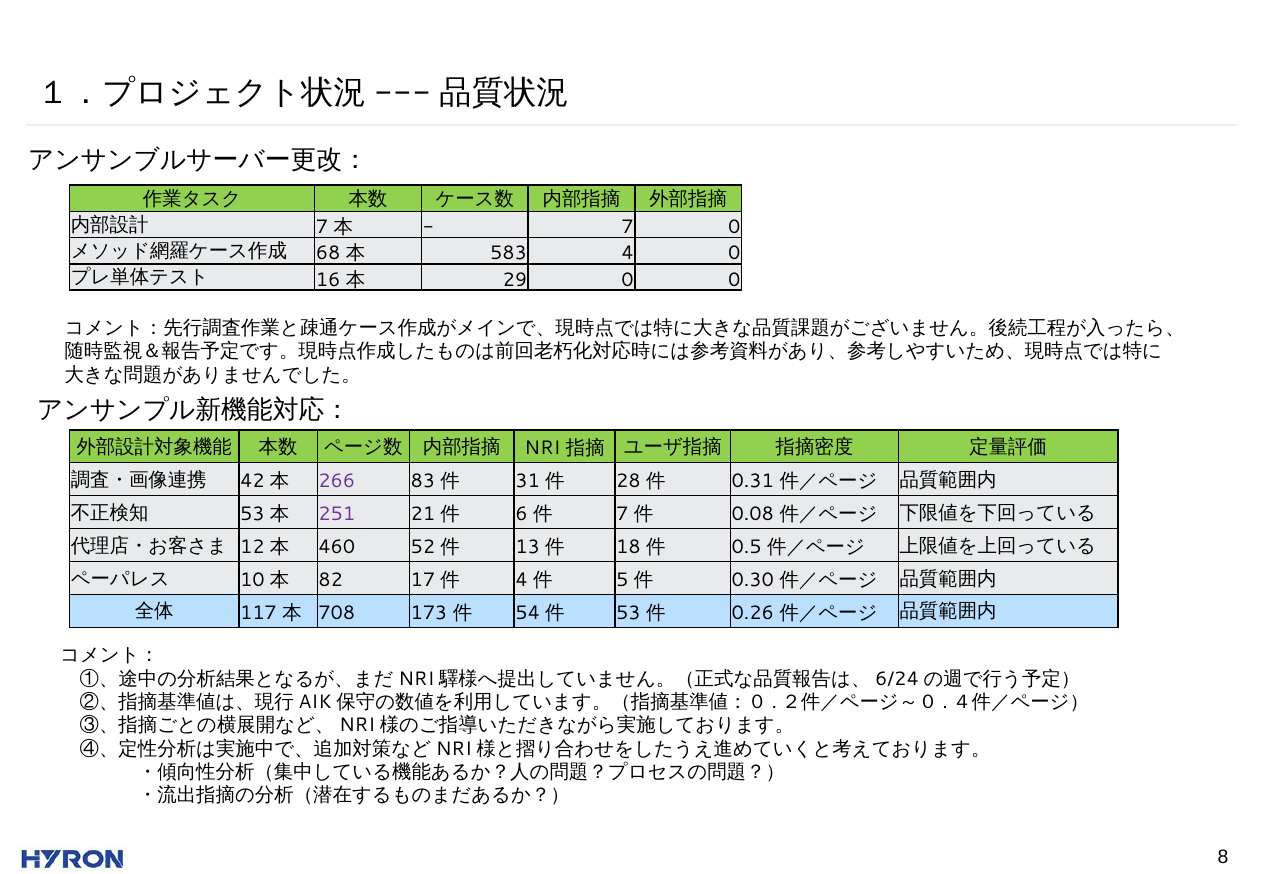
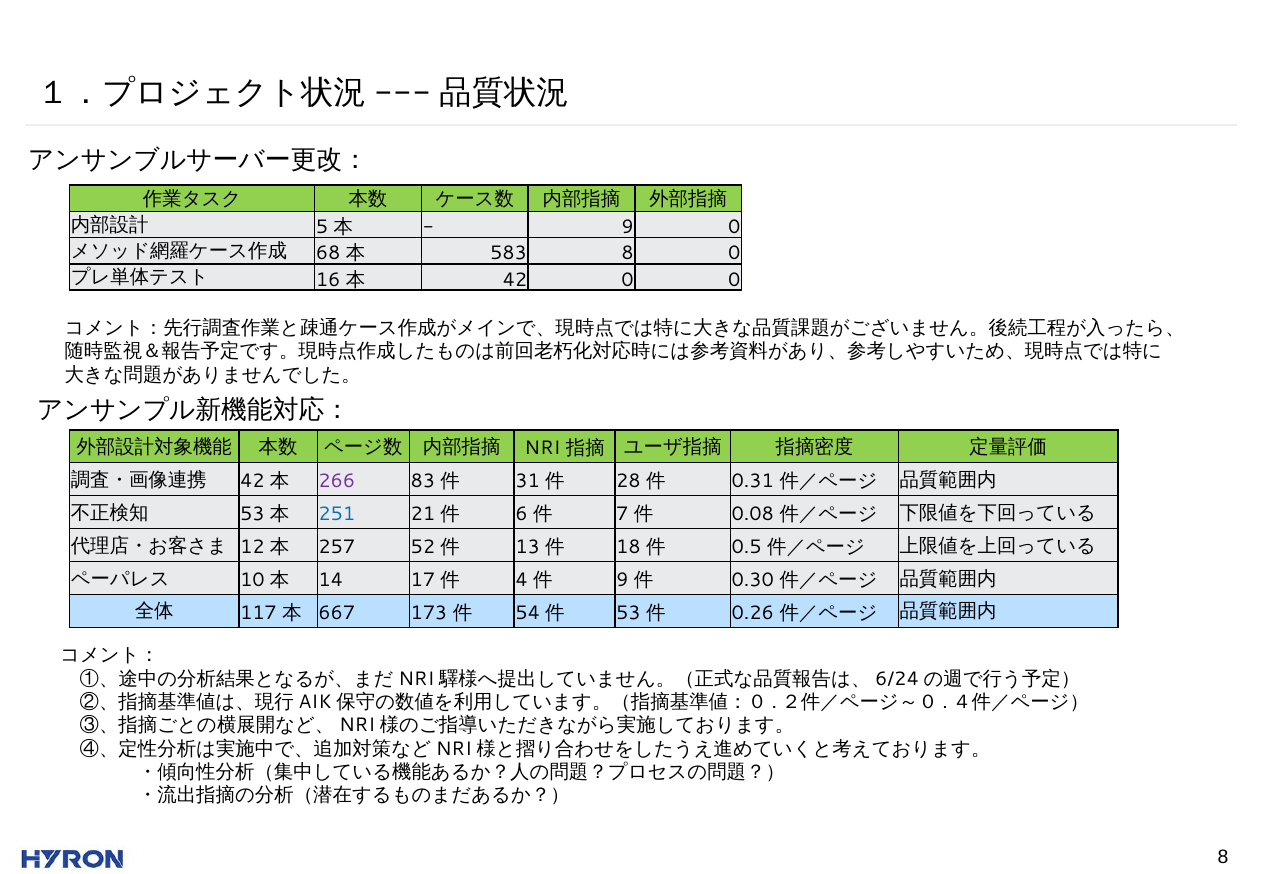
7: 7 -> 5 (322, 227)
7: 7 -> 9 (628, 227)
583 4: 4 -> 8 (628, 254)
29: 29 -> 42 (515, 280)
251 colour: purple -> blue (337, 514)
460: 460 -> 257 (337, 547)
82: 82 -> 14 (331, 580)
5: 5 -> 9 (622, 580)
708: 708 -> 667 (337, 613)
